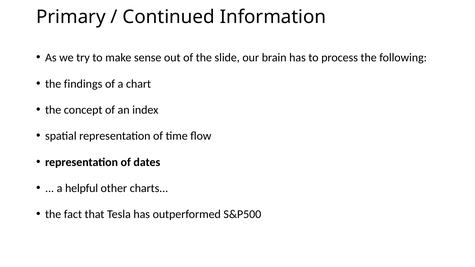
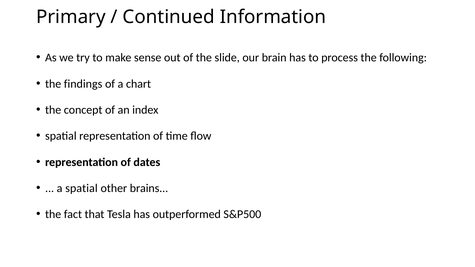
a helpful: helpful -> spatial (81, 188)
charts: charts -> brains (149, 188)
